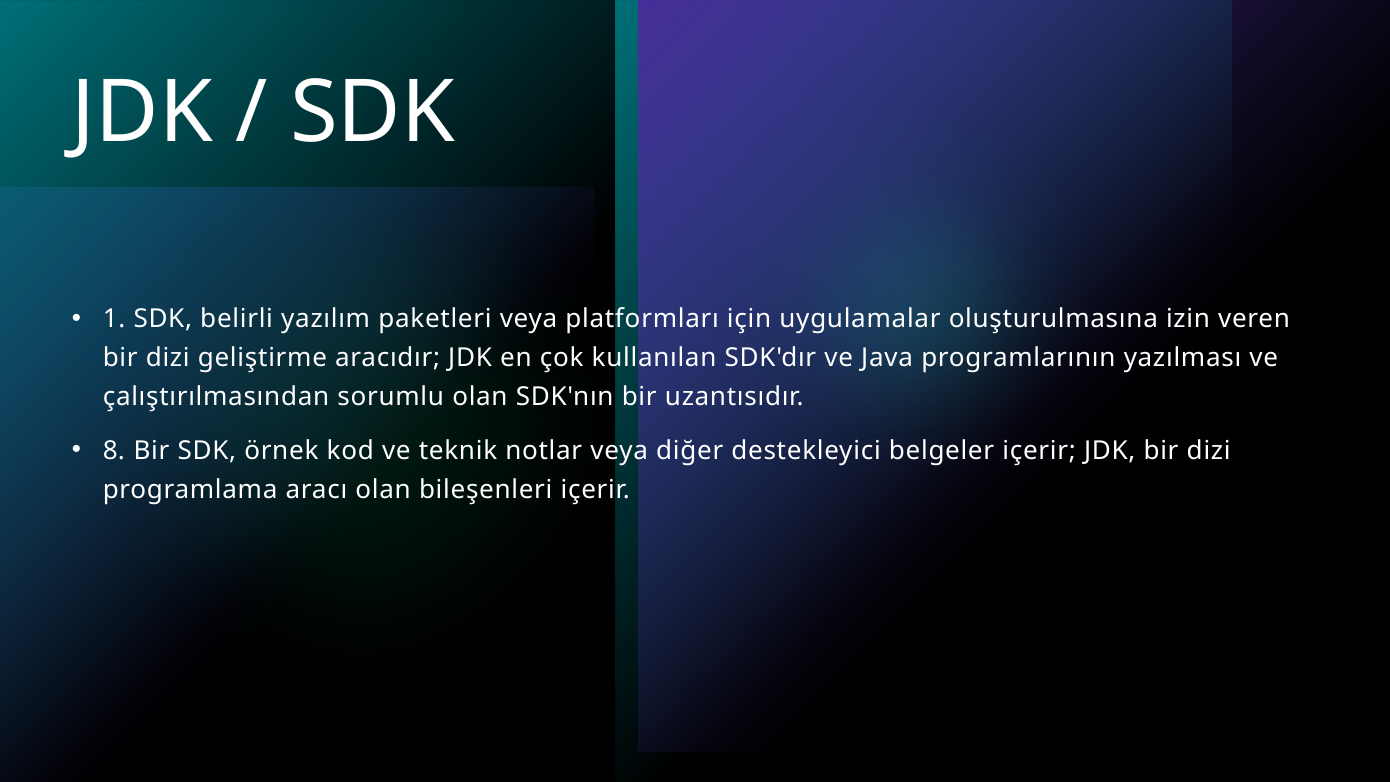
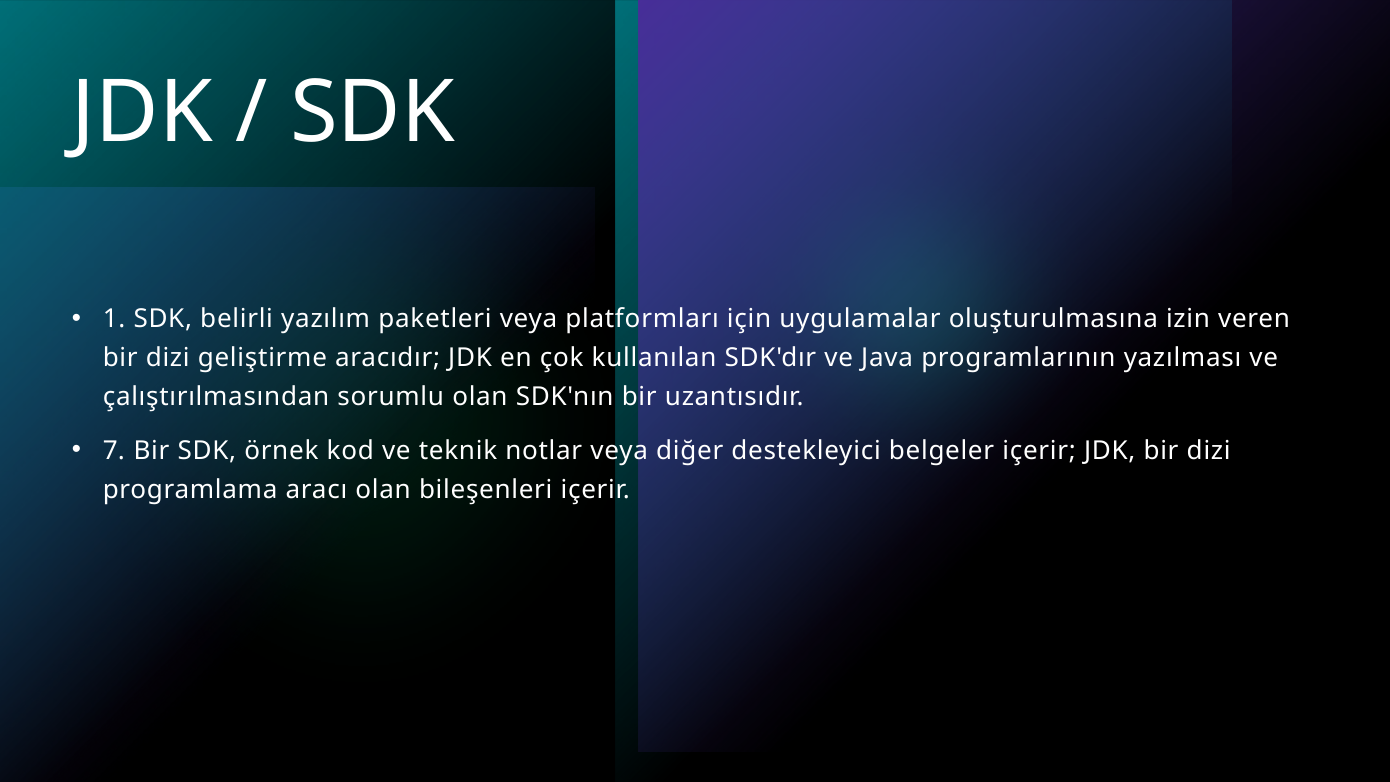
8: 8 -> 7 (114, 451)
